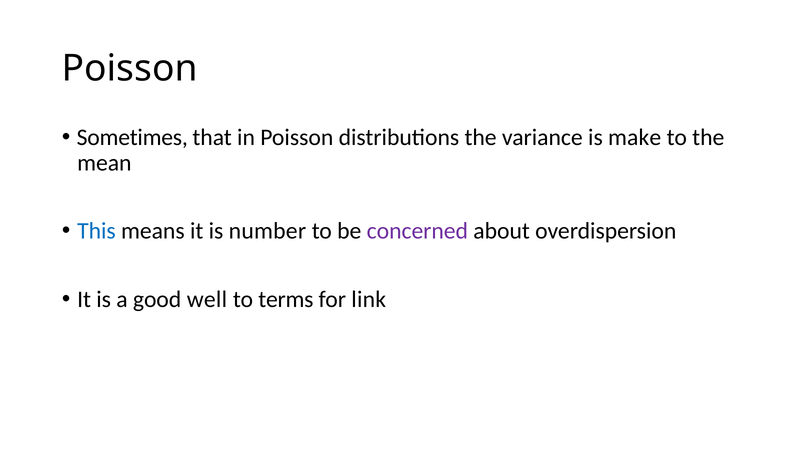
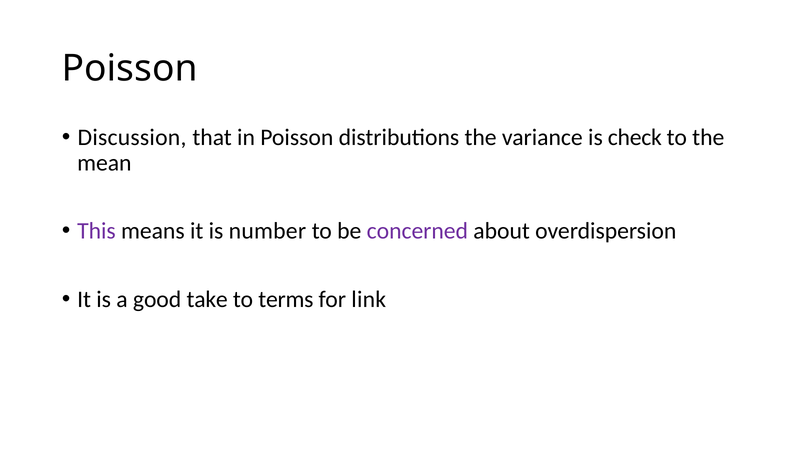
Sometimes: Sometimes -> Discussion (132, 137)
make: make -> check (635, 137)
This colour: blue -> purple (96, 231)
well: well -> take (207, 299)
